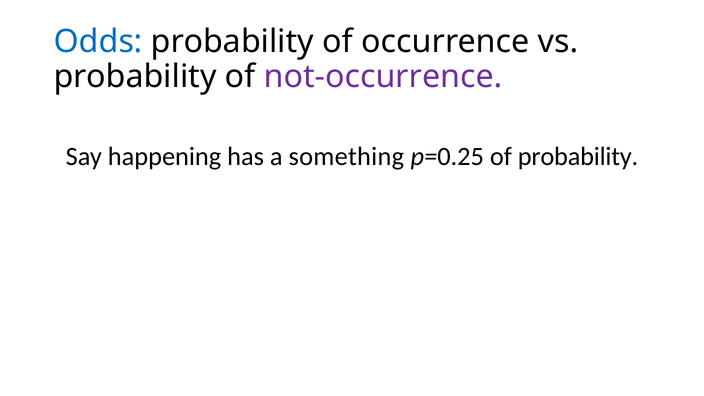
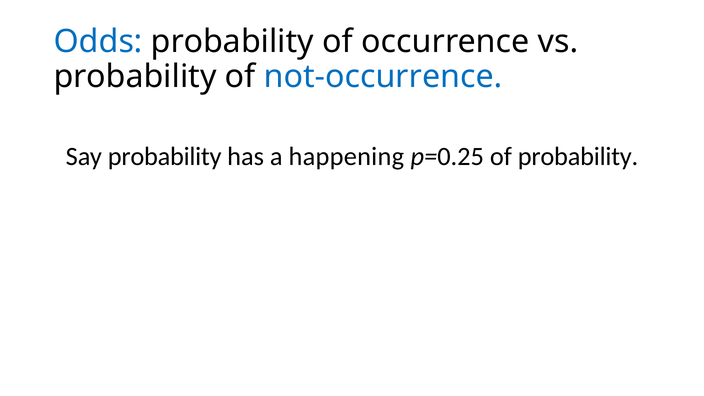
not-occurrence colour: purple -> blue (383, 77)
Say happening: happening -> probability (165, 157)
something: something -> happening (346, 157)
